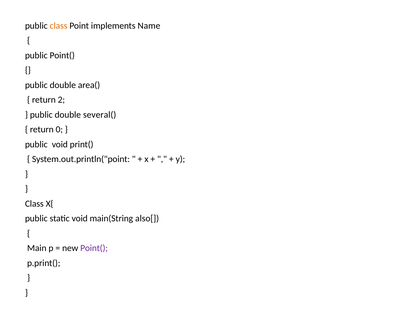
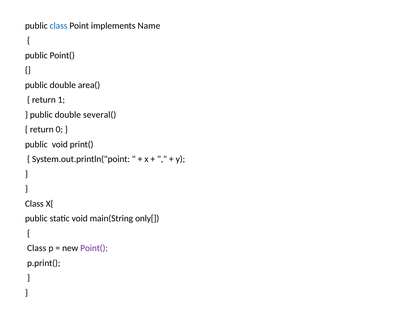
class colour: orange -> blue (59, 26)
2: 2 -> 1 (61, 100)
also[: also[ -> only[ (147, 218)
Main: Main -> Class (37, 248)
